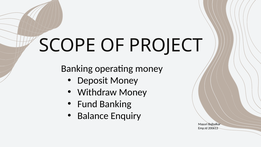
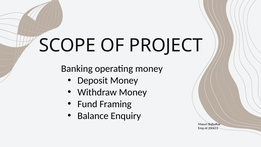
Fund Banking: Banking -> Framing (116, 104)
